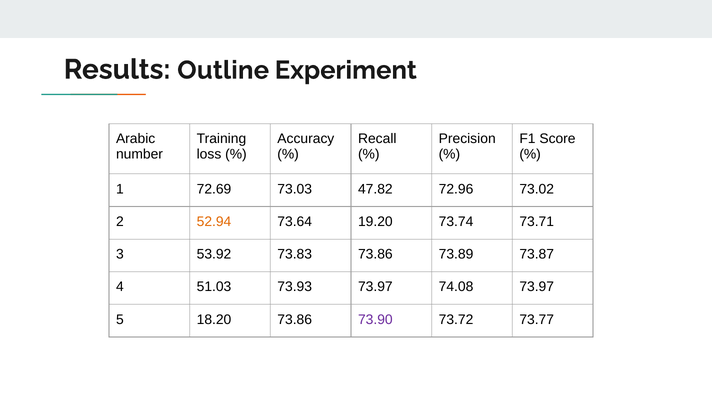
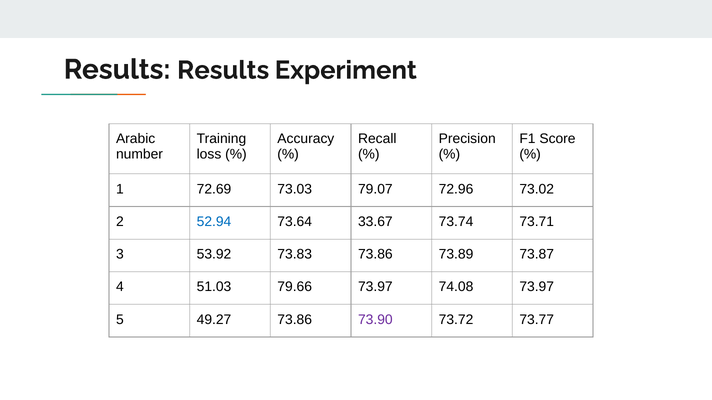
Results Outline: Outline -> Results (223, 70)
47.82: 47.82 -> 79.07 (375, 189)
52.94 colour: orange -> blue (214, 222)
19.20: 19.20 -> 33.67 (375, 222)
73.93: 73.93 -> 79.66 (295, 287)
18.20: 18.20 -> 49.27 (214, 320)
